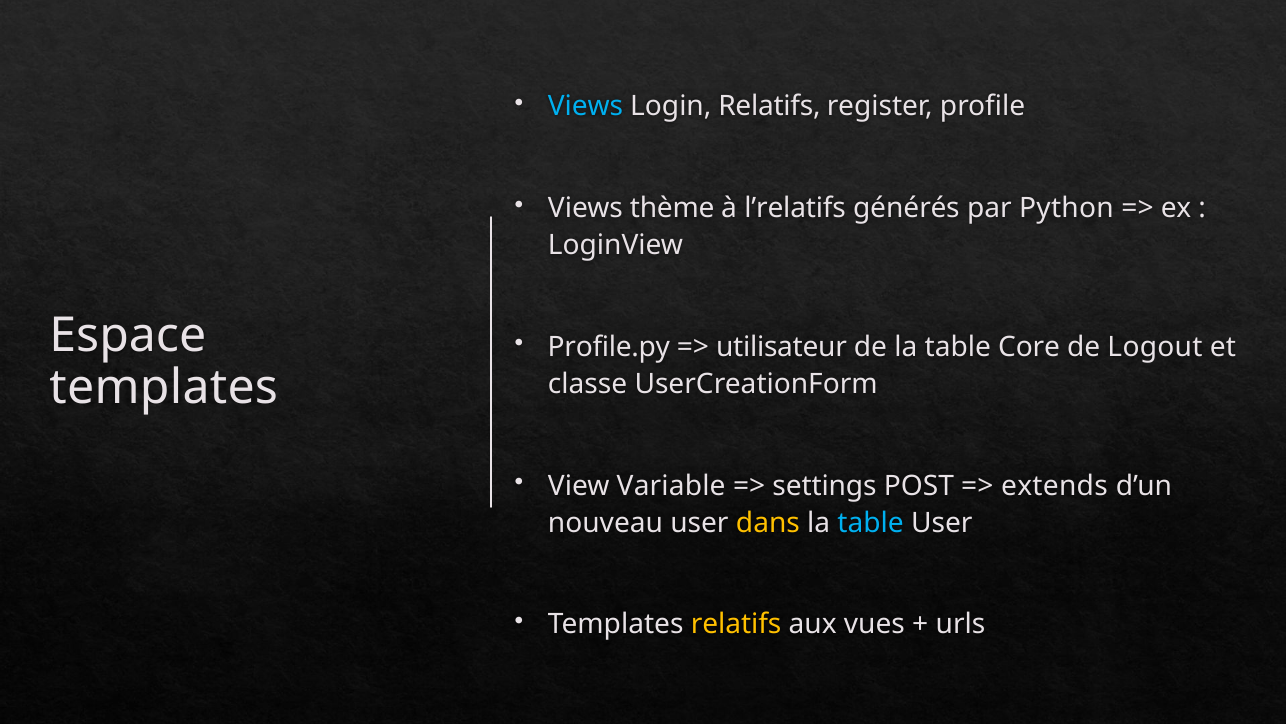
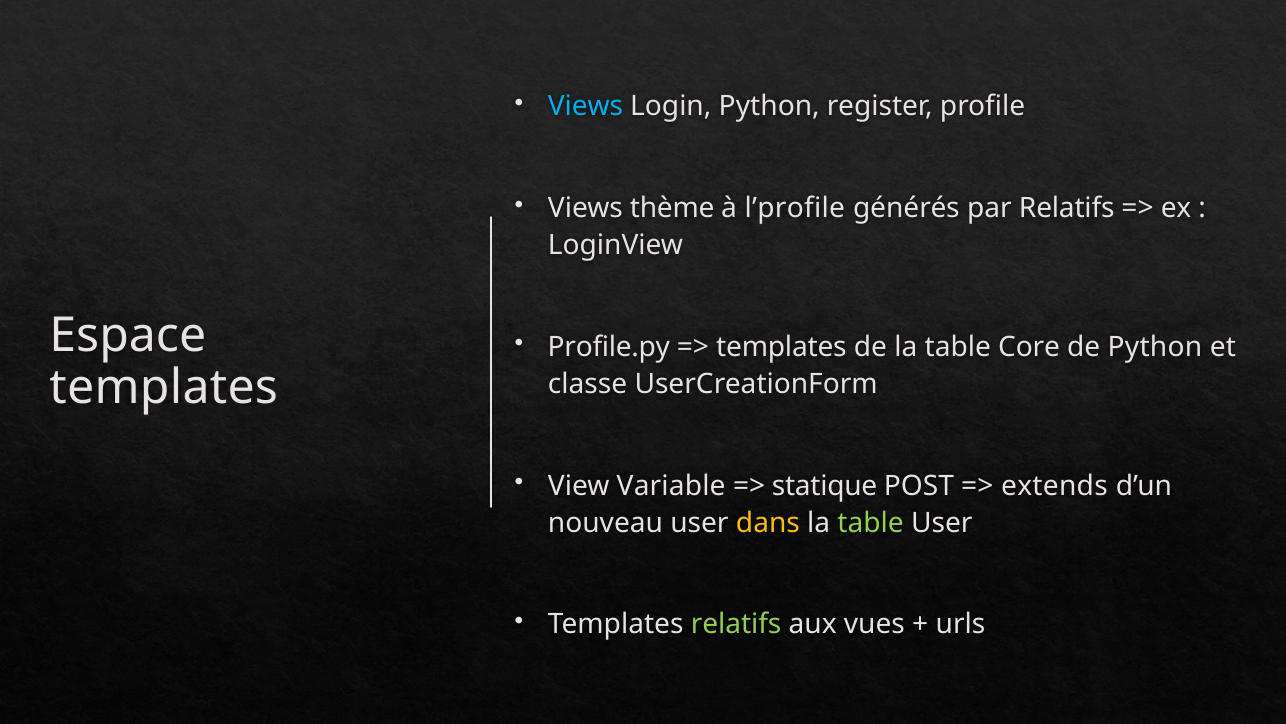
Login Relatifs: Relatifs -> Python (769, 107)
l’relatifs: l’relatifs -> l’profile (795, 208)
par Python: Python -> Relatifs (1067, 208)
utilisateur: utilisateur -> templates (781, 347)
de Logout: Logout -> Python (1155, 347)
settings: settings -> statique (825, 485)
table colour: light blue -> light green (871, 522)
relatifs colour: yellow -> light green (736, 624)
